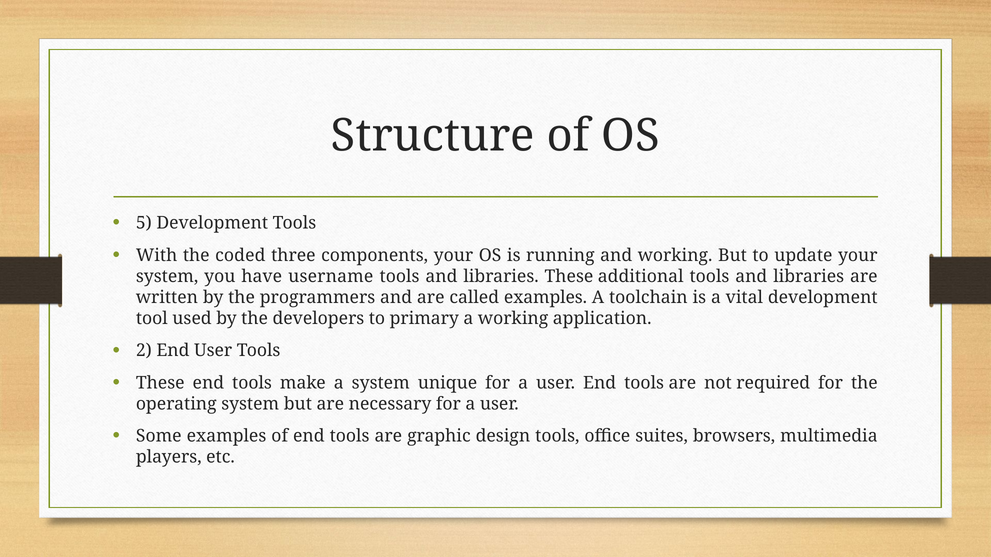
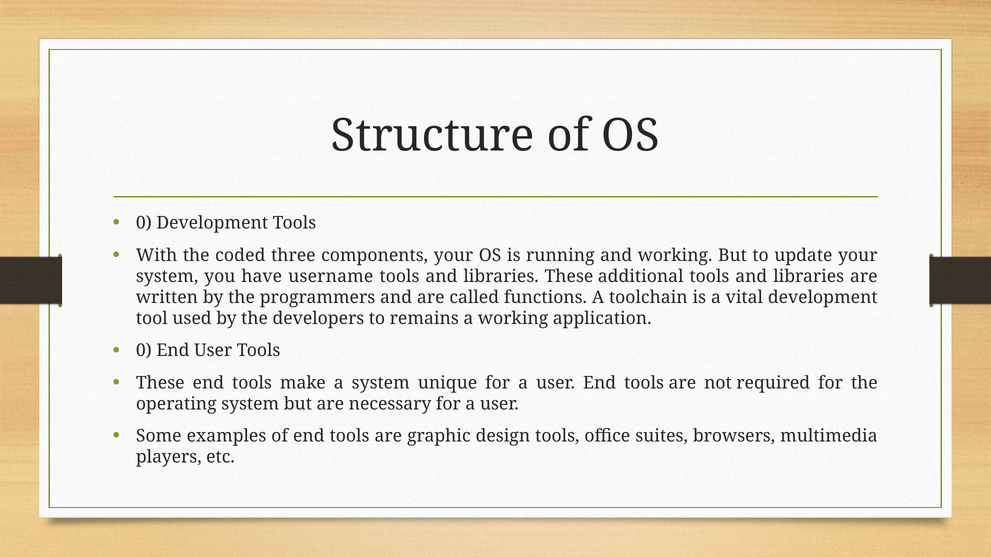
5: 5 -> 0 (144, 223)
called examples: examples -> functions (545, 298)
primary: primary -> remains (424, 319)
2: 2 -> 0 (144, 351)
